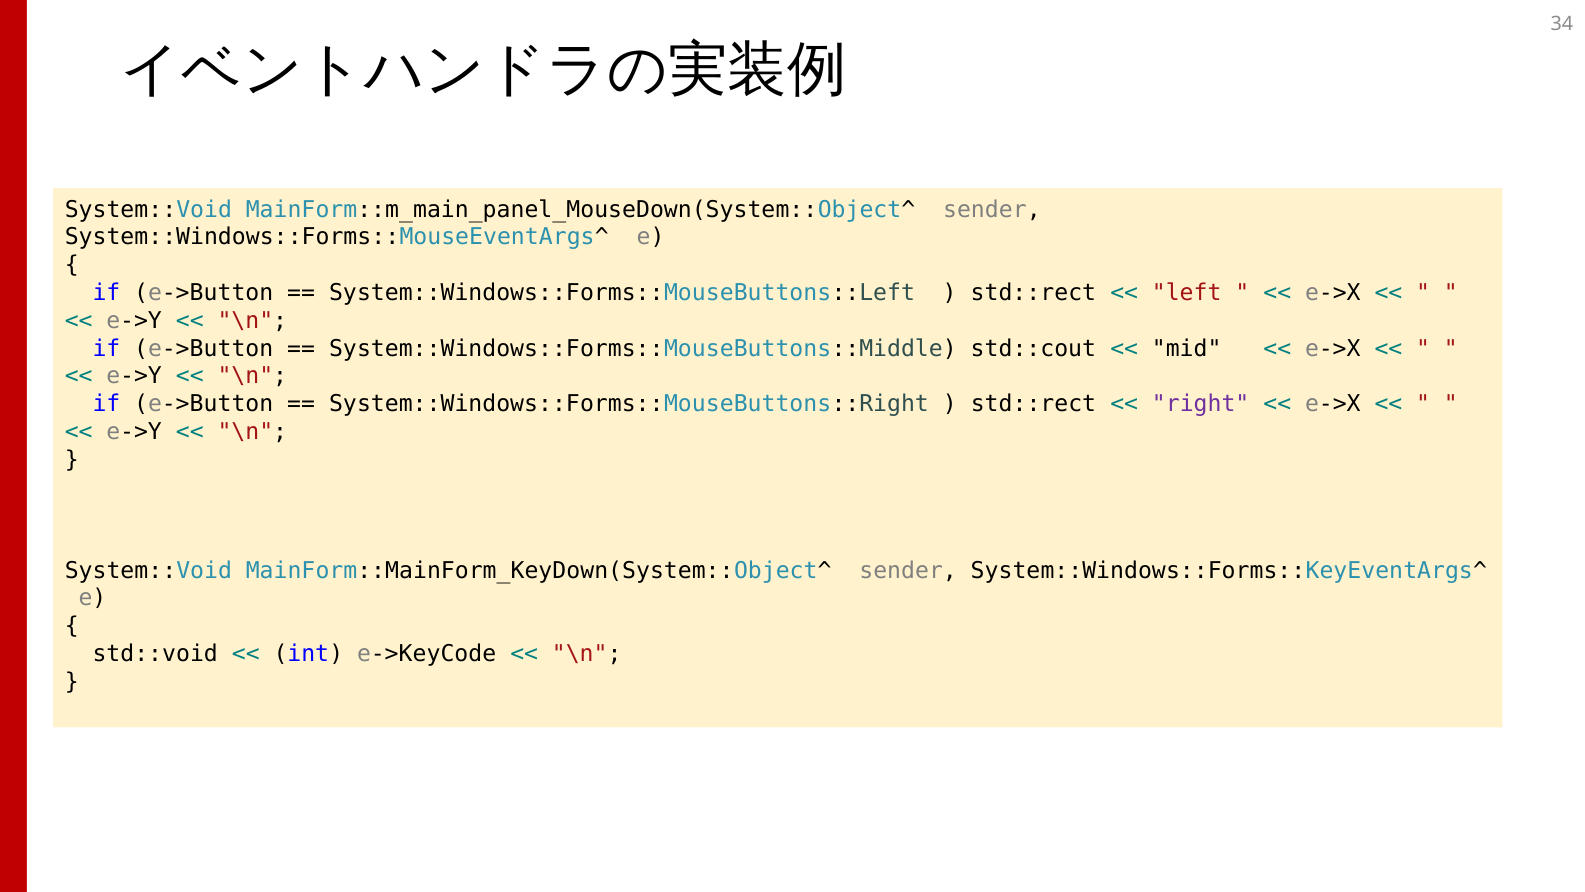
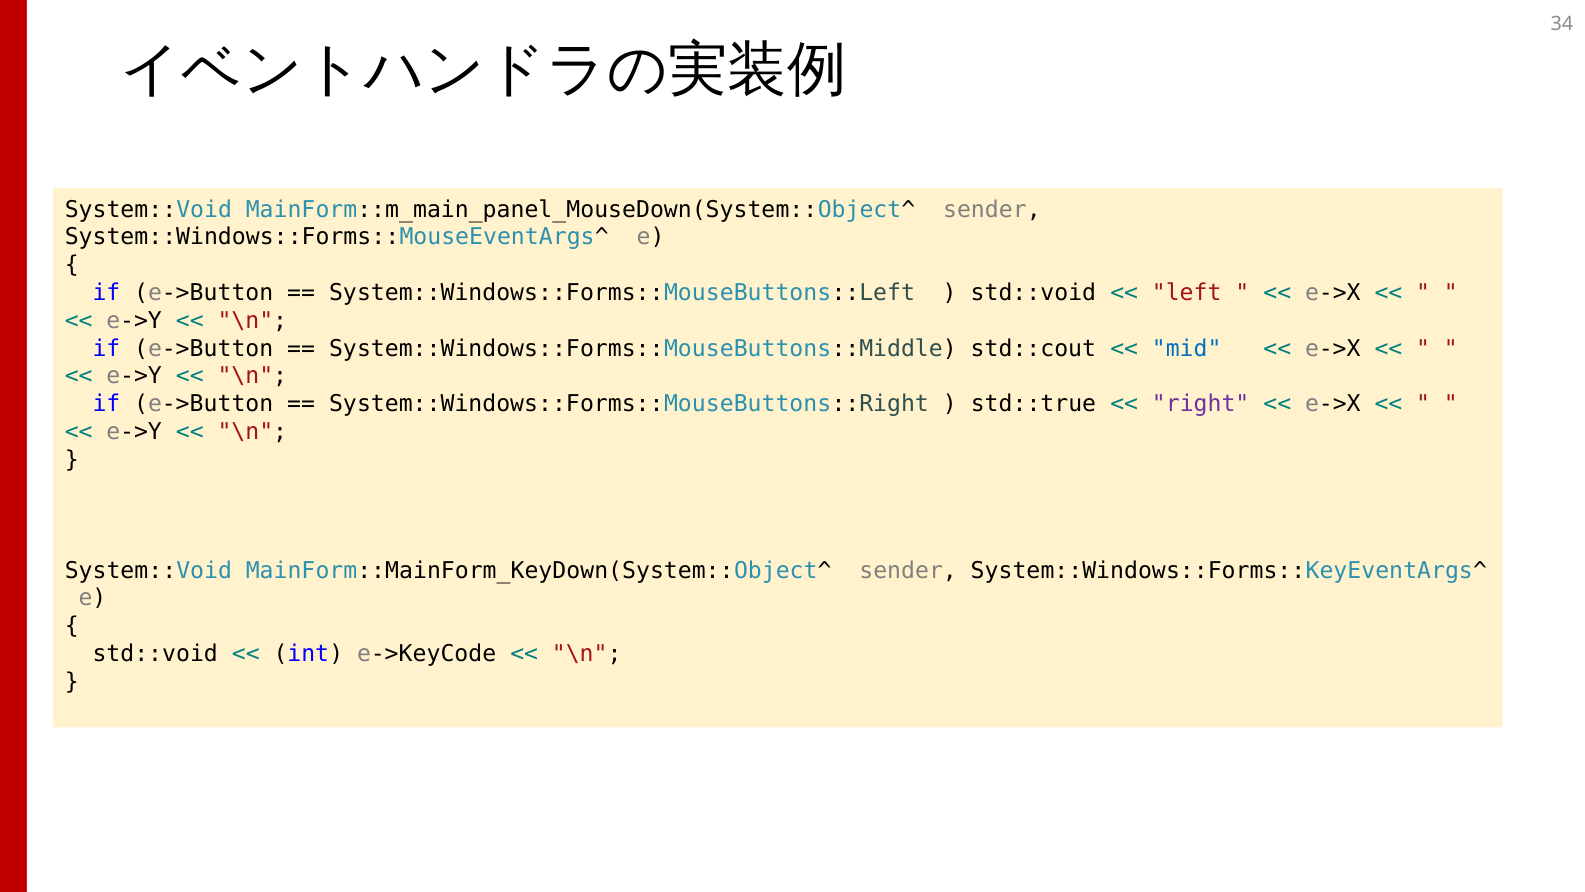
std::rect: std::rect -> std::void (1033, 293)
mid colour: black -> blue (1187, 348)
std::rect: std::rect -> std::true (1033, 404)
